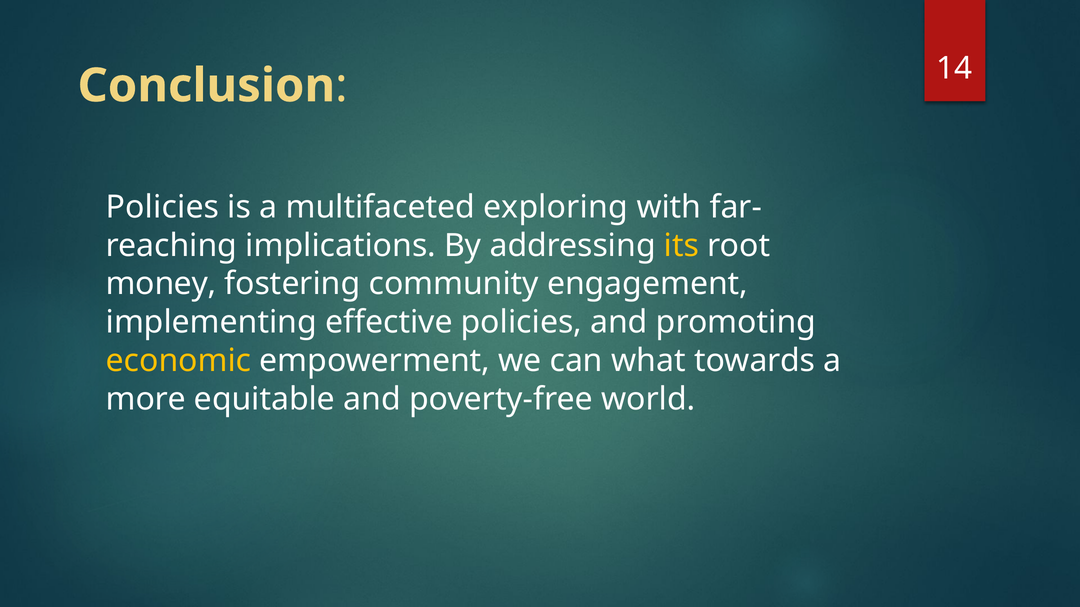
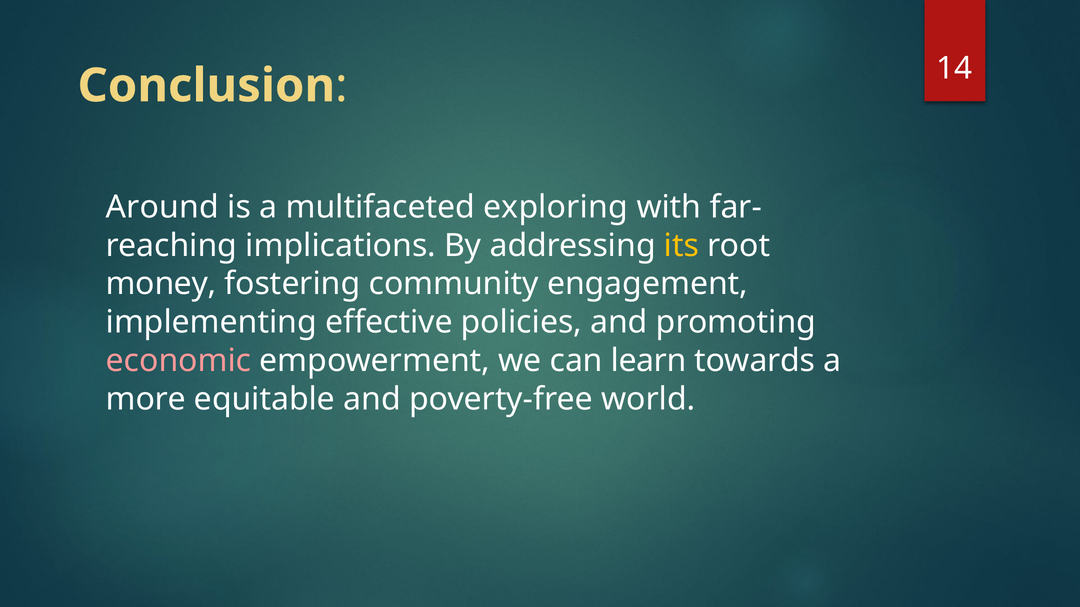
Policies: Policies -> Around (162, 207)
economic colour: yellow -> pink (179, 361)
what: what -> learn (649, 361)
